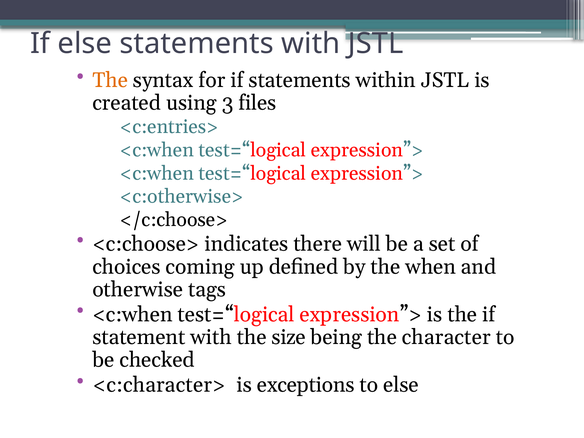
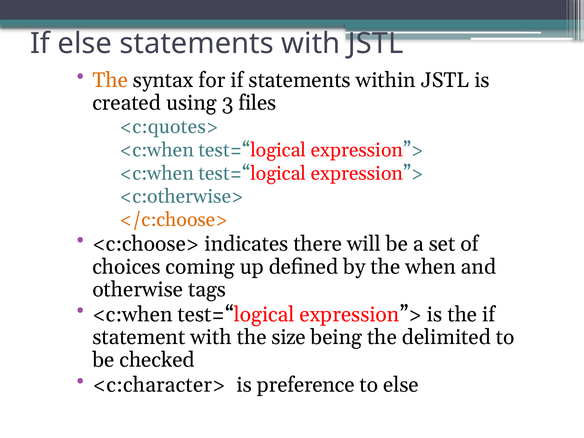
<c:entries>: <c:entries> -> <c:quotes> (169, 127)
</c:choose> colour: black -> orange (174, 220)
character: character -> delimited (446, 337)
exceptions: exceptions -> preference (306, 385)
